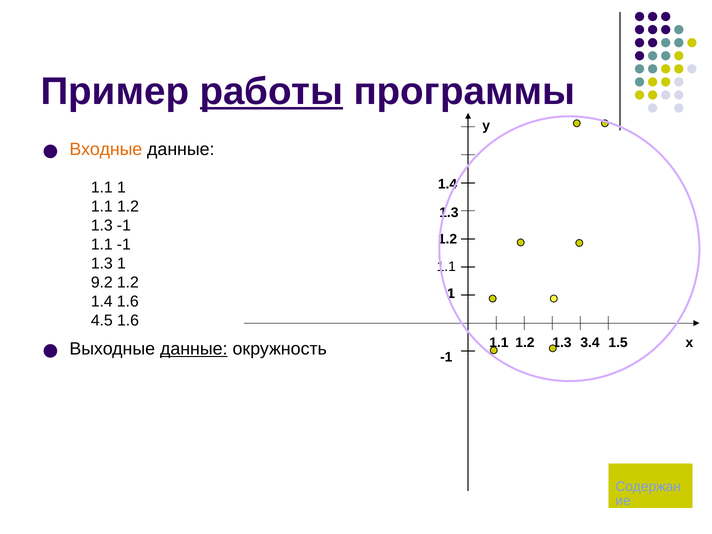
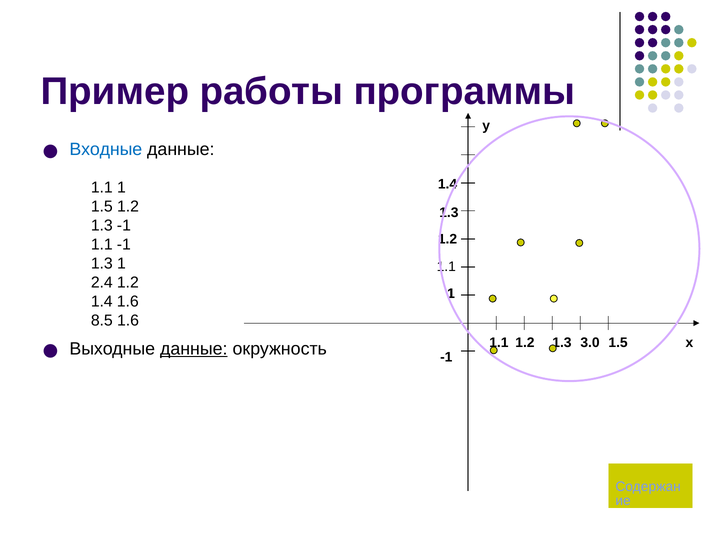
работы underline: present -> none (271, 92)
Входные colour: orange -> blue (106, 149)
1.1: 1.1 -> 1.5 (102, 206)
9.2: 9.2 -> 2.4 (102, 282)
4.5: 4.5 -> 8.5 (102, 320)
3.4: 3.4 -> 3.0 (590, 343)
